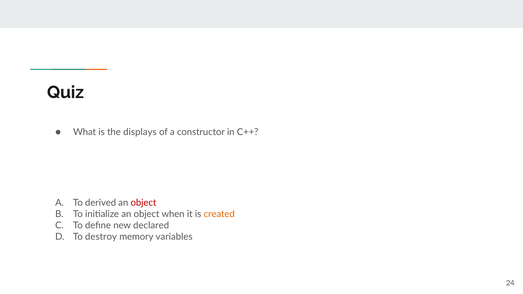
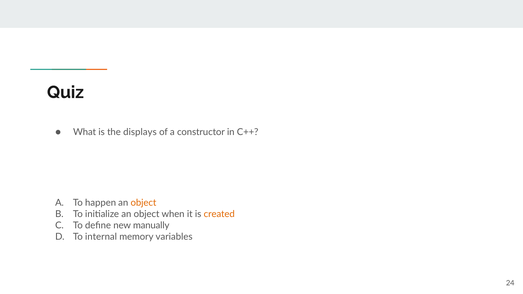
derived: derived -> happen (101, 203)
object colour: red -> orange (143, 203)
declared: declared -> manually (151, 226)
destroy: destroy -> internal (101, 237)
